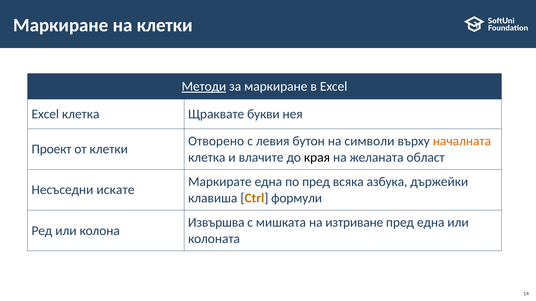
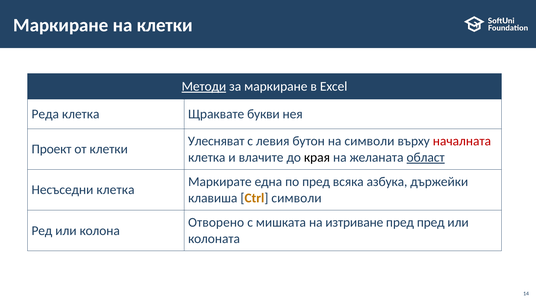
Excel: Excel -> Реда (45, 114)
Отворено: Отворено -> Улесняват (216, 141)
началната colour: orange -> red (462, 141)
област underline: none -> present (426, 158)
Несъседни искате: искате -> клеткa (116, 190)
Ctrl формули: формули -> символи (297, 198)
Извършва: Извършва -> Отворено (216, 223)
пред една: една -> пред (431, 223)
